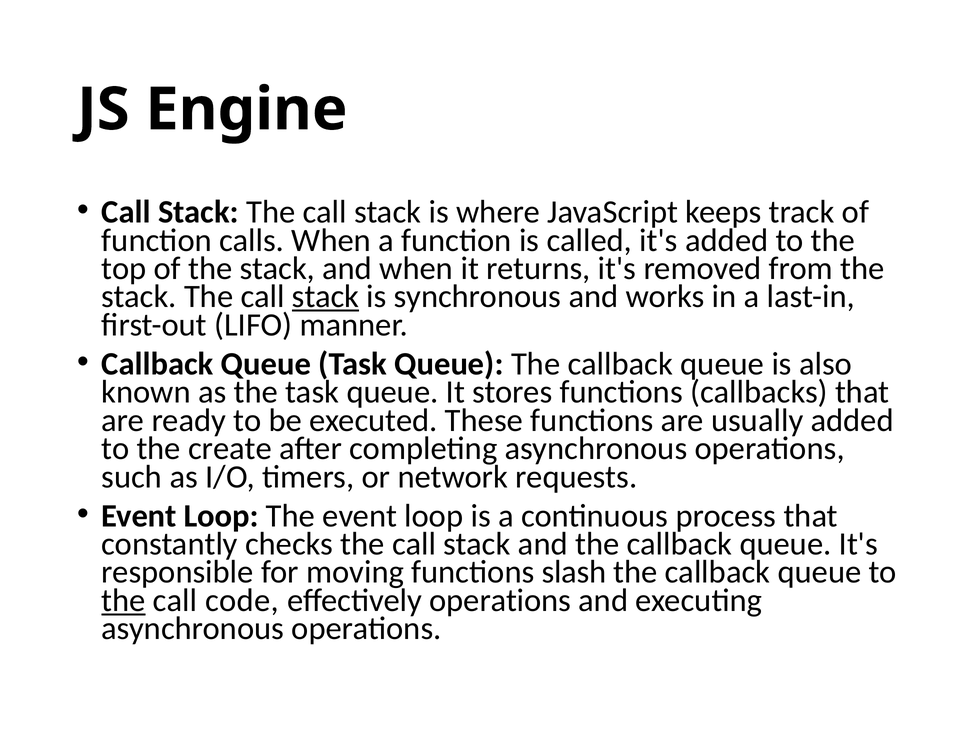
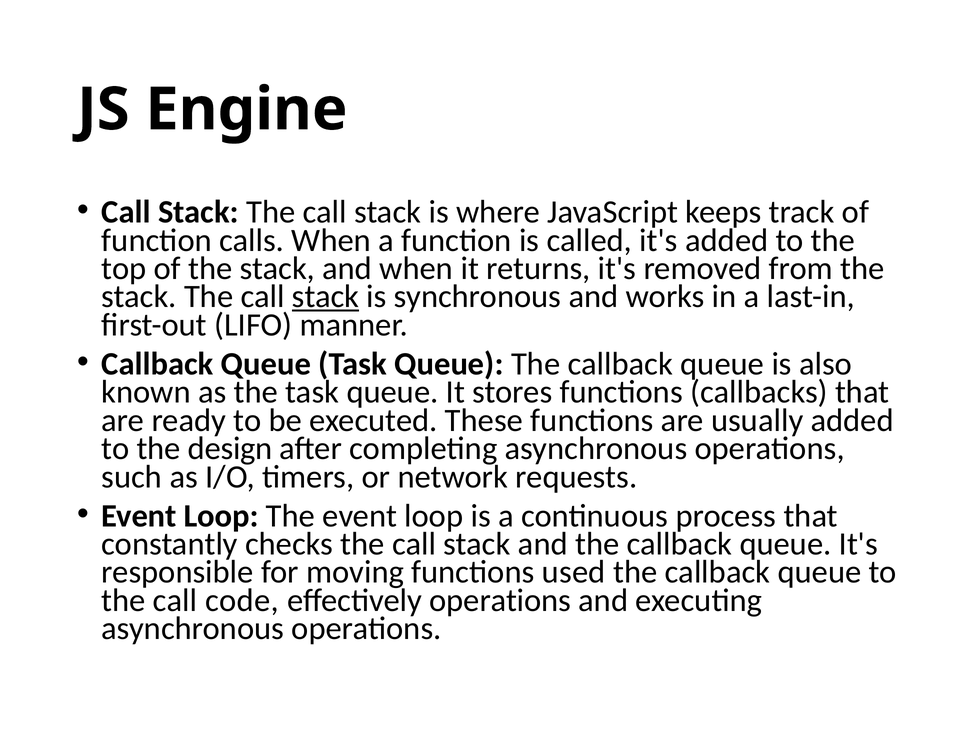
create: create -> design (230, 448)
slash: slash -> used (574, 572)
the underline: present -> none (124, 600)
